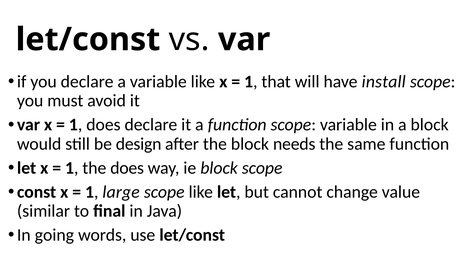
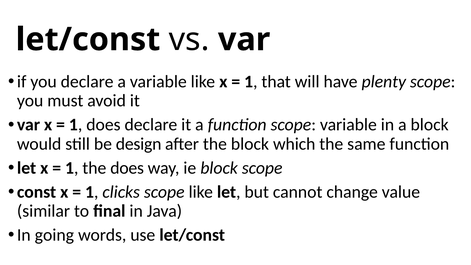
install: install -> plenty (384, 82)
needs: needs -> which (294, 144)
large: large -> clicks (121, 192)
